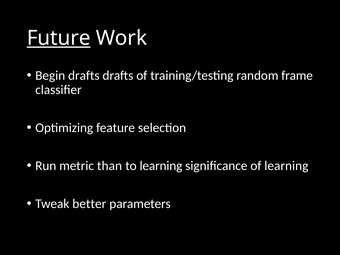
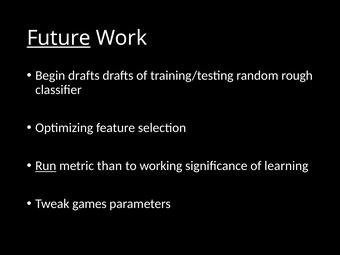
frame: frame -> rough (297, 76)
Run underline: none -> present (46, 166)
to learning: learning -> working (161, 166)
better: better -> games (89, 204)
